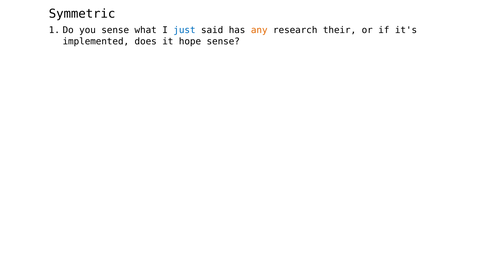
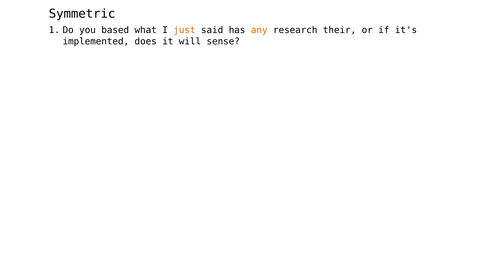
you sense: sense -> based (115, 30)
just colour: blue -> orange (184, 30)
hope: hope -> will (190, 41)
